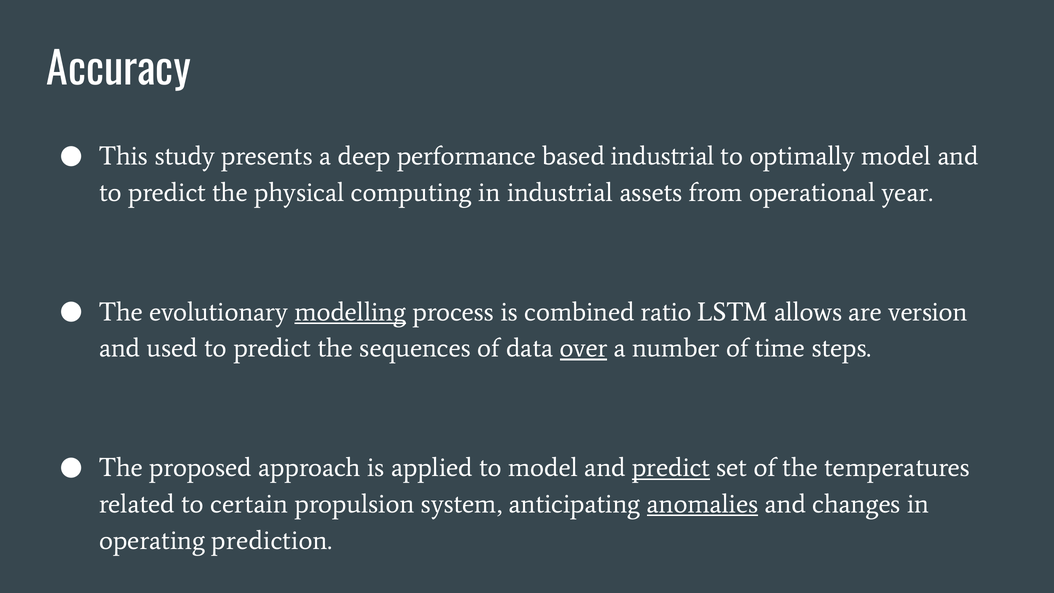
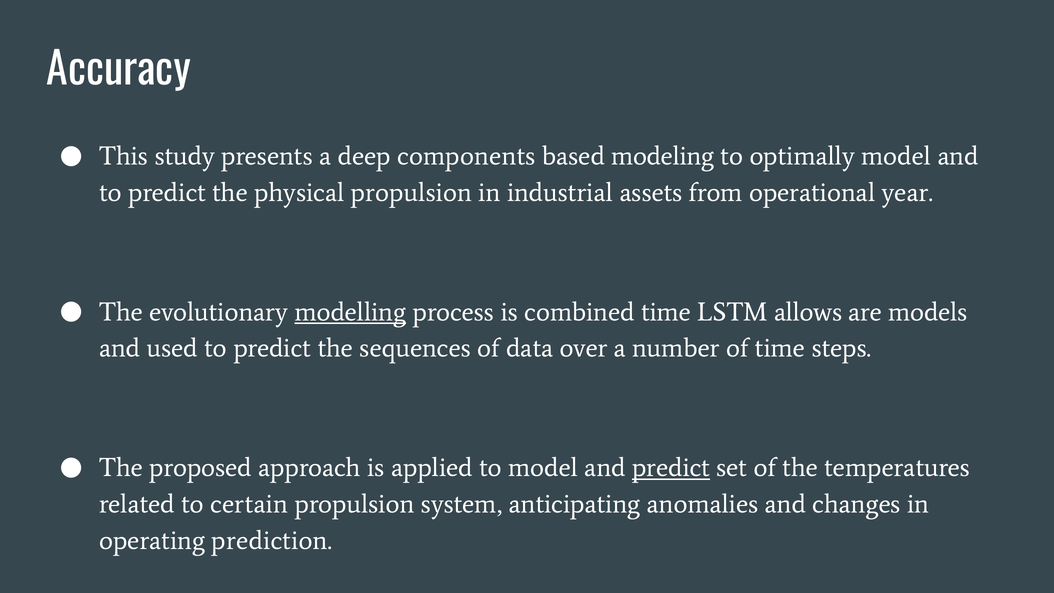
performance: performance -> components (466, 156)
based industrial: industrial -> modeling (663, 156)
physical computing: computing -> propulsion (411, 192)
combined ratio: ratio -> time (666, 312)
version: version -> models (928, 312)
over underline: present -> none (584, 348)
anomalies underline: present -> none (703, 504)
